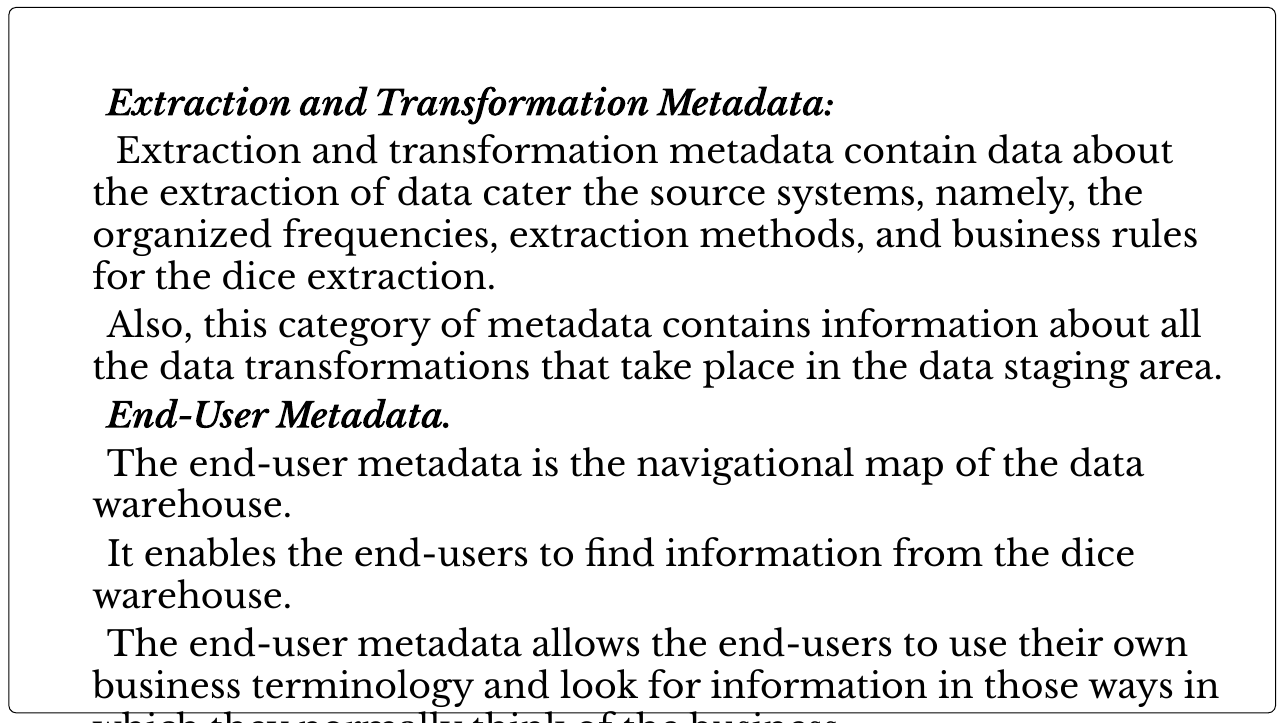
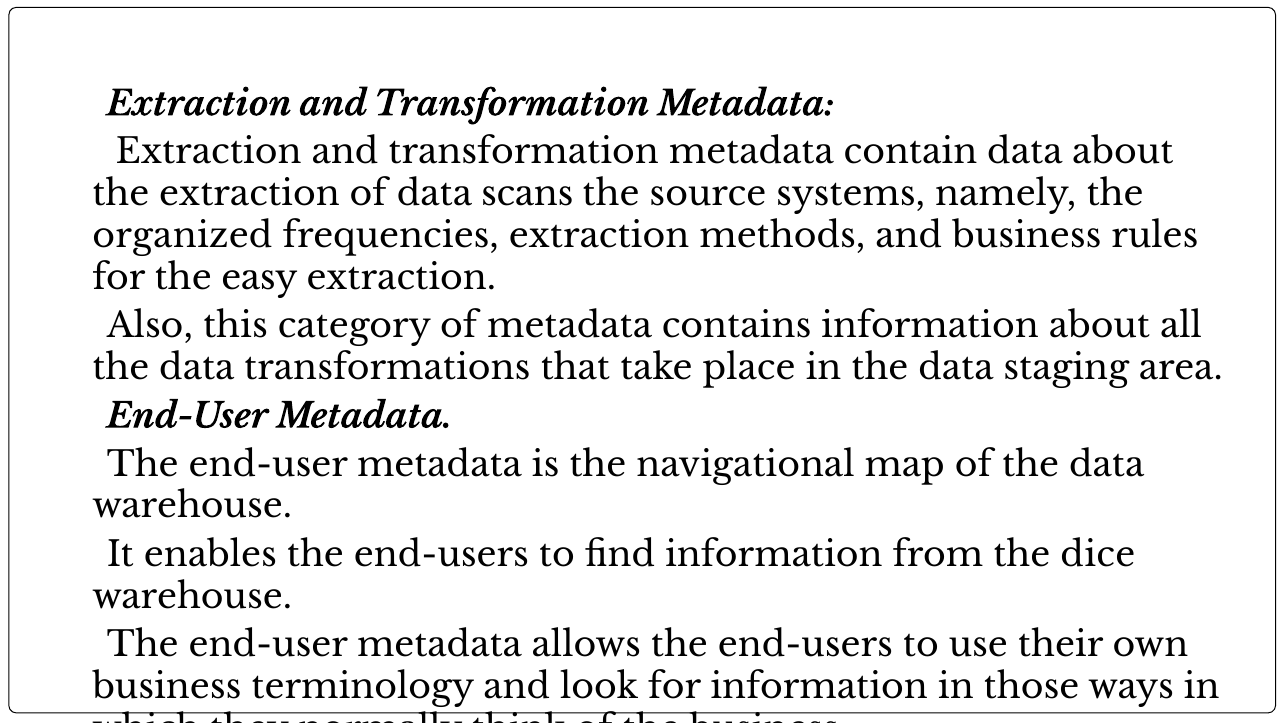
cater: cater -> scans (527, 194)
for the dice: dice -> easy (259, 278)
